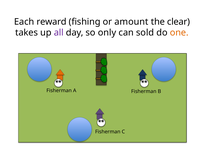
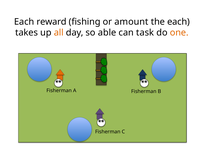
the clear: clear -> each (179, 22)
all colour: purple -> orange (59, 33)
only: only -> able (107, 33)
sold: sold -> task (145, 33)
